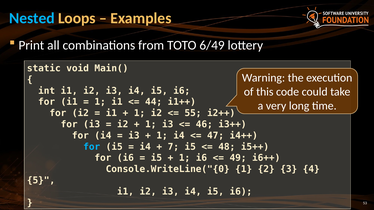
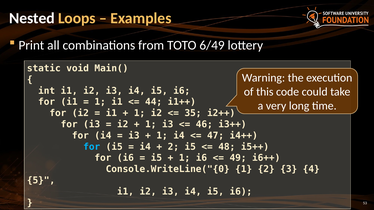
Nested colour: light blue -> white (32, 18)
55: 55 -> 35 (193, 113)
7: 7 -> 2 (173, 147)
